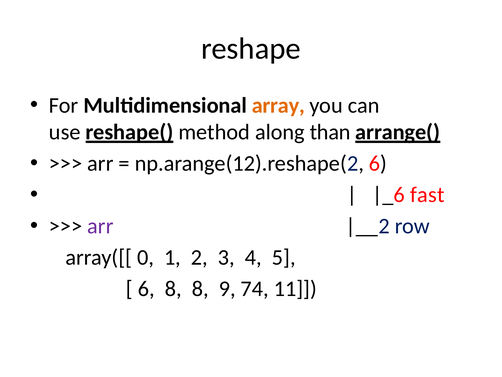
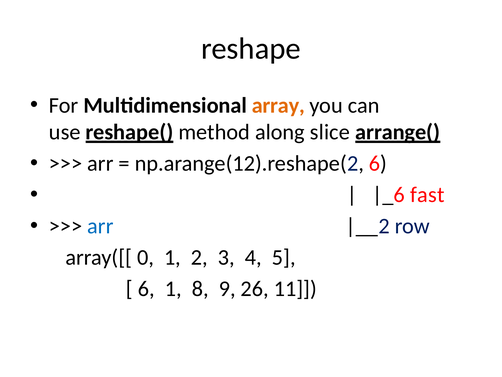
than: than -> slice (330, 132)
arr colour: purple -> blue (100, 226)
6 8: 8 -> 1 (173, 288)
74: 74 -> 26 (255, 288)
